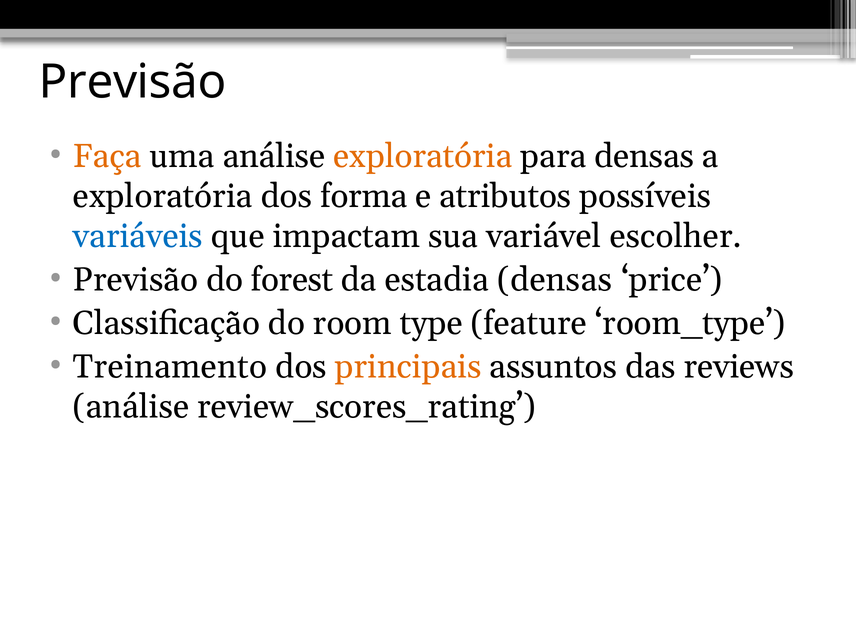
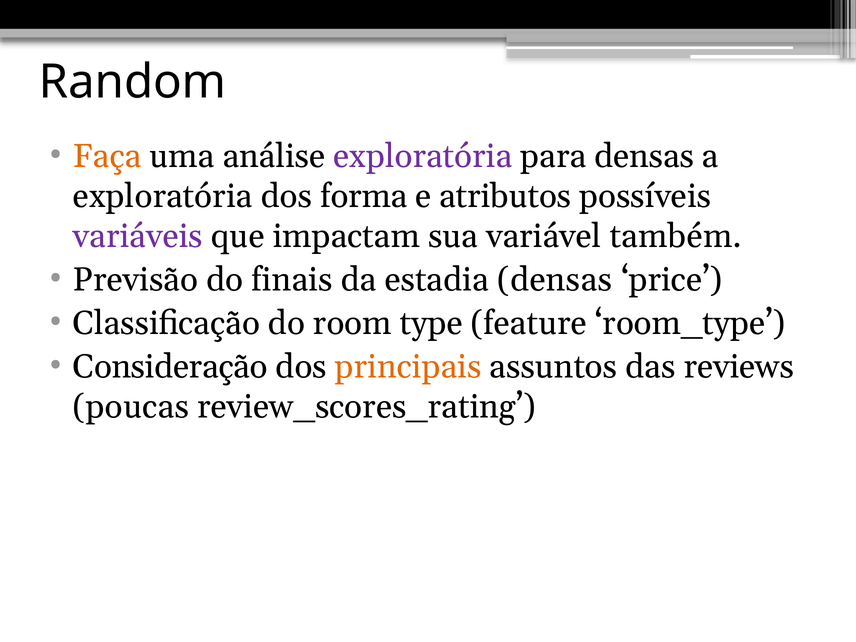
Previsão: Previsão -> Random (133, 82)
exploratória colour: orange -> purple (423, 156)
variáveis colour: blue -> purple (138, 236)
escolher: escolher -> também (676, 236)
forest: forest -> finais (292, 280)
Treinamento: Treinamento -> Consideração (170, 367)
análise: análise -> poucas (131, 407)
